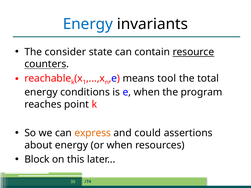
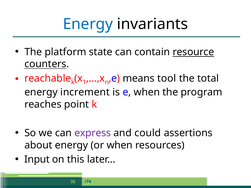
consider: consider -> platform (65, 52)
conditions: conditions -> increment (85, 92)
express colour: orange -> purple (93, 133)
Block: Block -> Input (37, 160)
